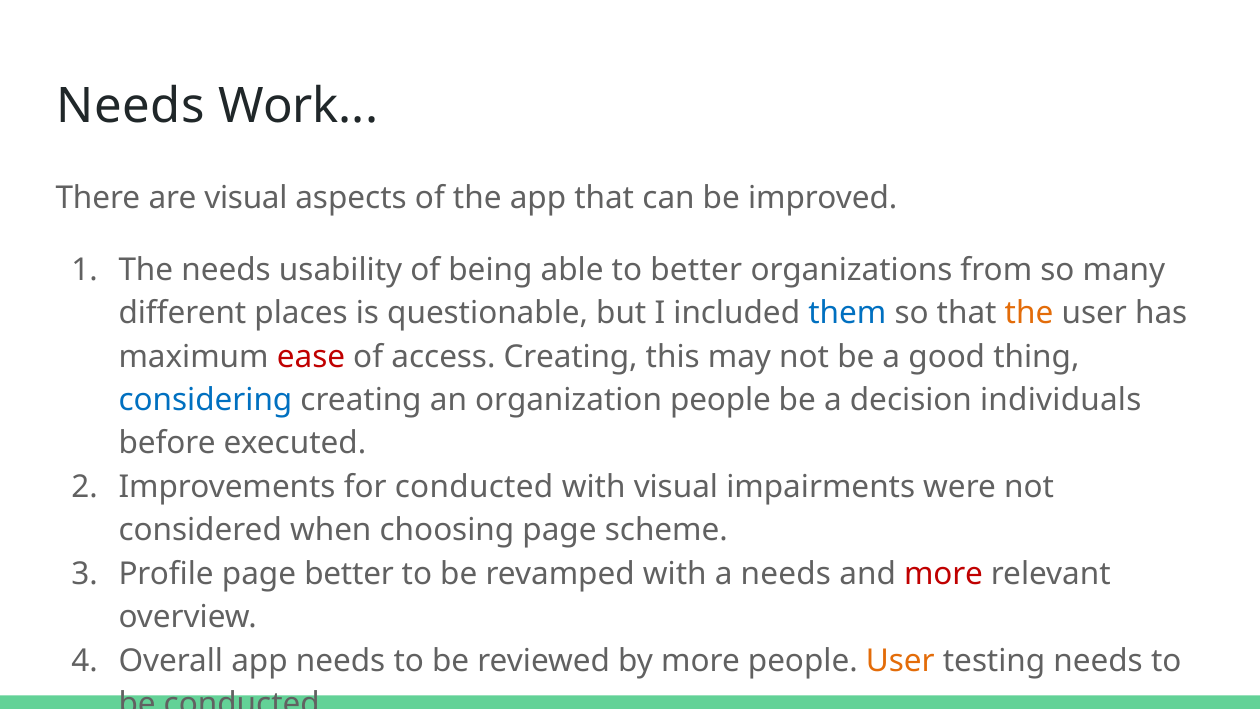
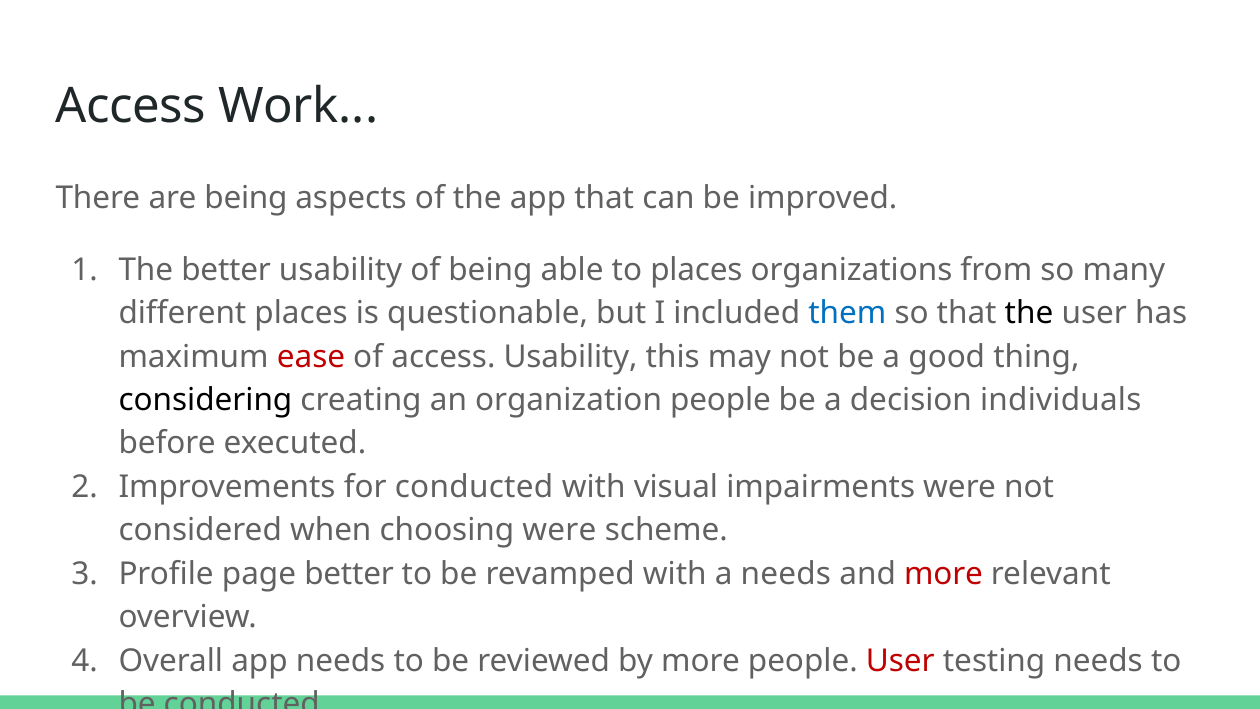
Needs: Needs -> Access (131, 107)
are visual: visual -> being (246, 198)
The needs: needs -> better (226, 270)
to better: better -> places (696, 270)
the colour: orange -> black (1029, 313)
access Creating: Creating -> Usability (571, 356)
considering colour: blue -> black (205, 400)
choosing page: page -> were (559, 530)
User colour: orange -> red (900, 661)
